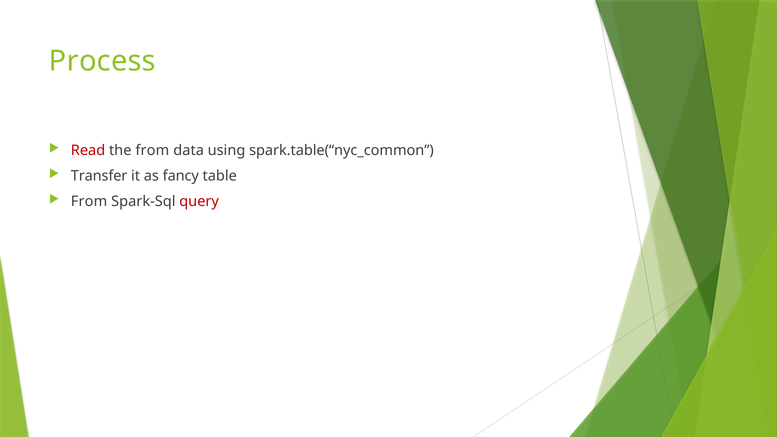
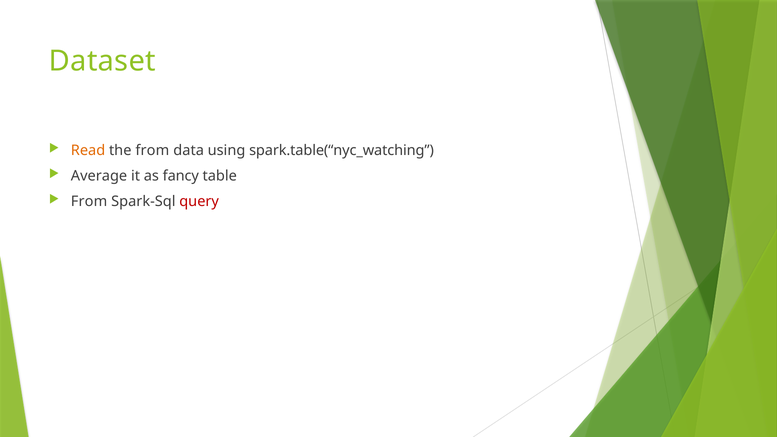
Process: Process -> Dataset (102, 61)
Read colour: red -> orange (88, 150)
spark.table(“nyc_common: spark.table(“nyc_common -> spark.table(“nyc_watching (342, 150)
Transfer: Transfer -> Average (99, 176)
